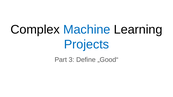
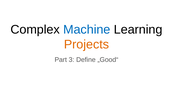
Projects colour: blue -> orange (86, 45)
